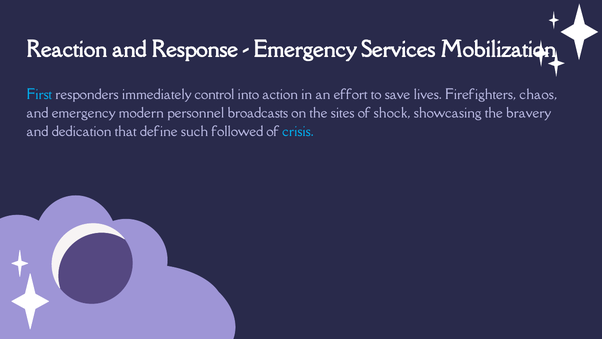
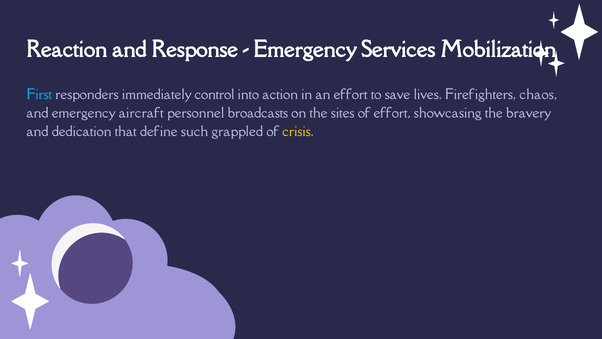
modern: modern -> aircraft (141, 113)
of shock: shock -> effort (392, 113)
followed: followed -> grappled (237, 132)
crisis colour: light blue -> yellow (298, 132)
